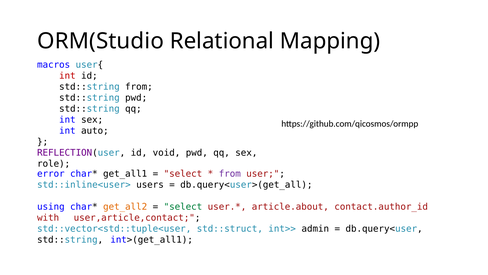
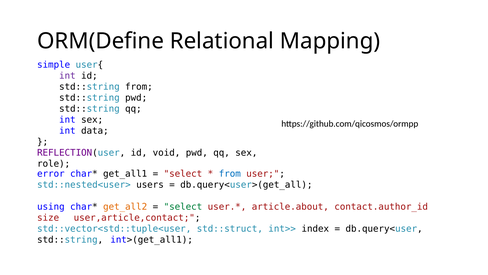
ORM(Studio: ORM(Studio -> ORM(Define (101, 41)
macros: macros -> simple (54, 65)
int colour: red -> purple (67, 76)
auto: auto -> data (95, 130)
from colour: purple -> blue (230, 173)
std::inline<user>: std::inline<user> -> std::nested<user> (84, 184)
with: with -> size (48, 217)
admin: admin -> index (315, 228)
